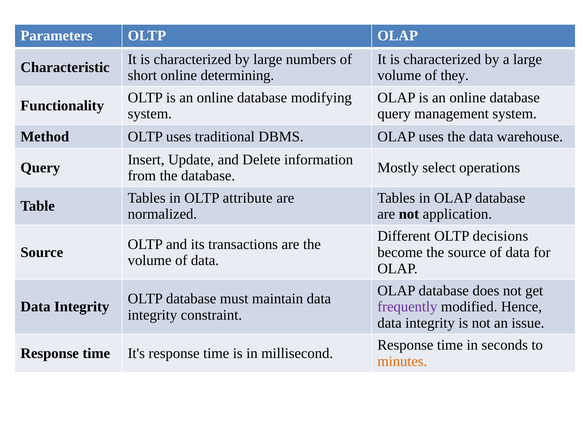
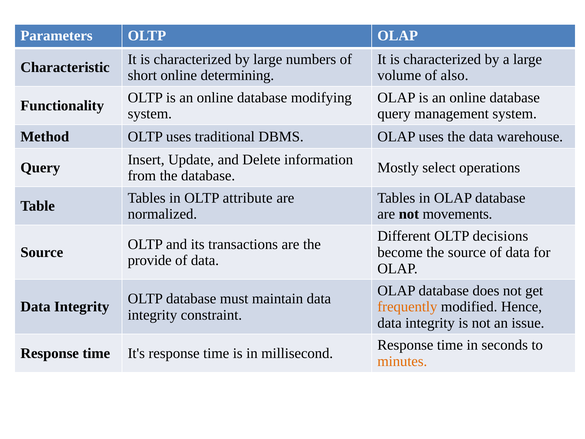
they: they -> also (455, 75)
application: application -> movements (457, 214)
volume: volume -> provide (150, 260)
frequently colour: purple -> orange (407, 307)
